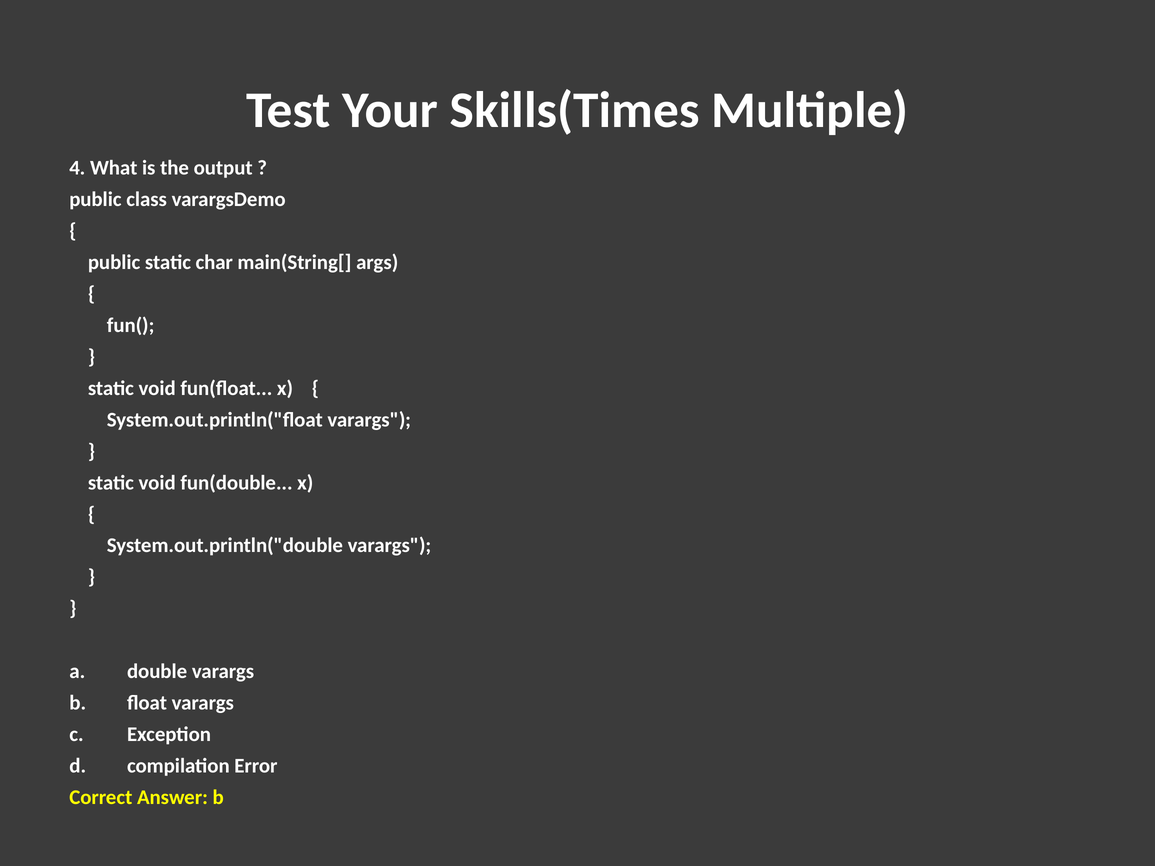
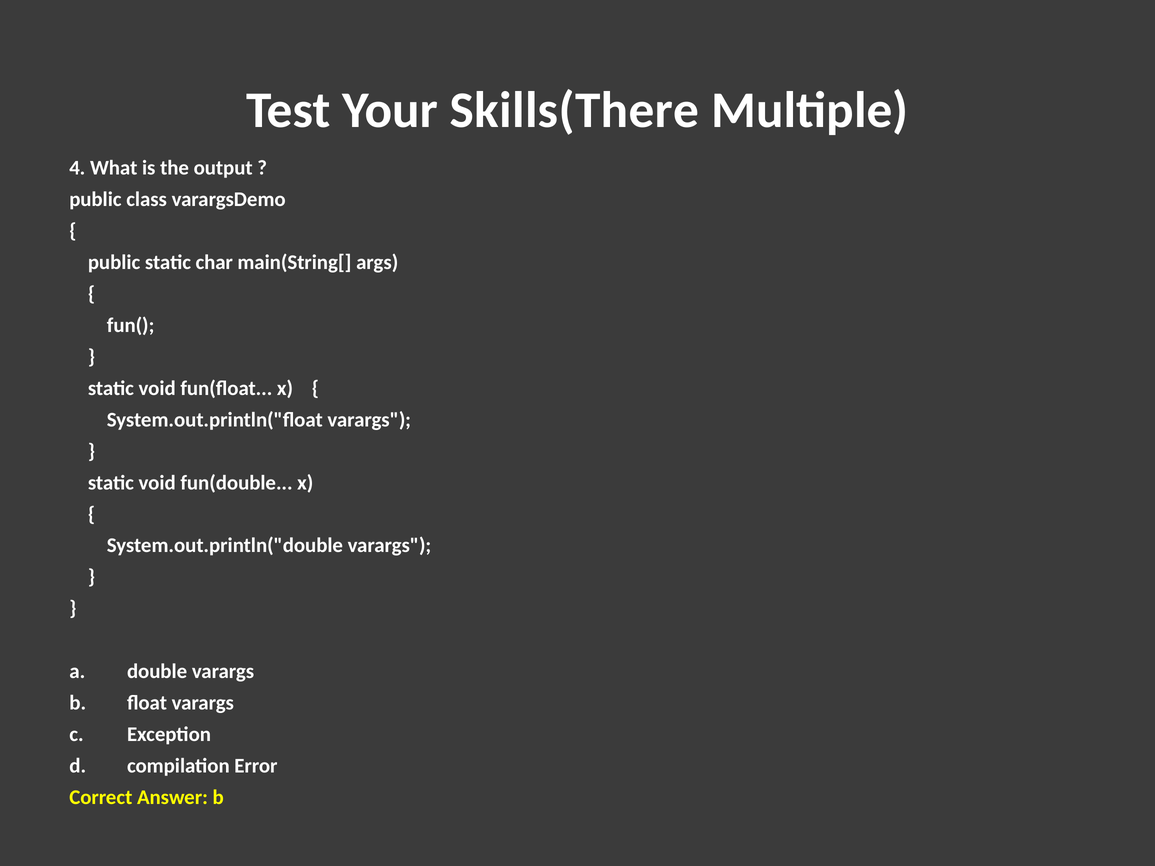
Skills(Times: Skills(Times -> Skills(There (574, 110)
